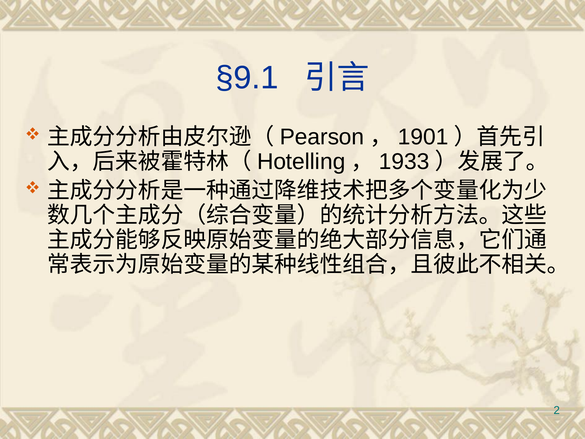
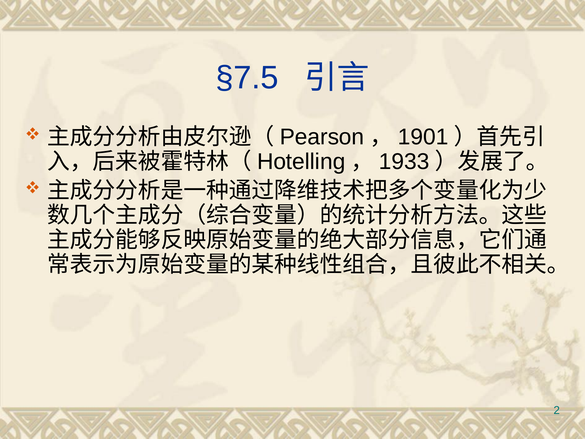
§9.1: §9.1 -> §7.5 (247, 78)
